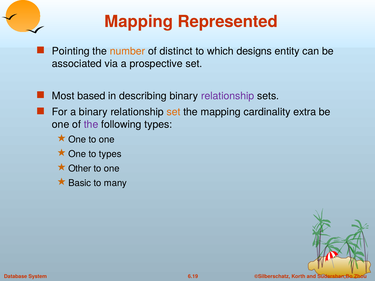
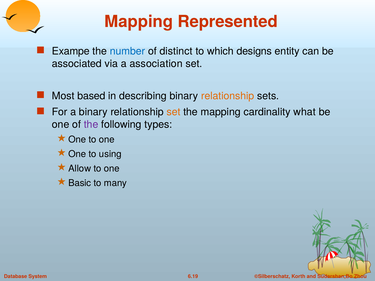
Pointing: Pointing -> Exampe (71, 51)
number colour: orange -> blue (127, 51)
prospective: prospective -> association (156, 64)
relationship colour: purple -> orange (228, 96)
extra: extra -> what (305, 112)
to types: types -> using (110, 154)
Other: Other -> Allow (80, 169)
